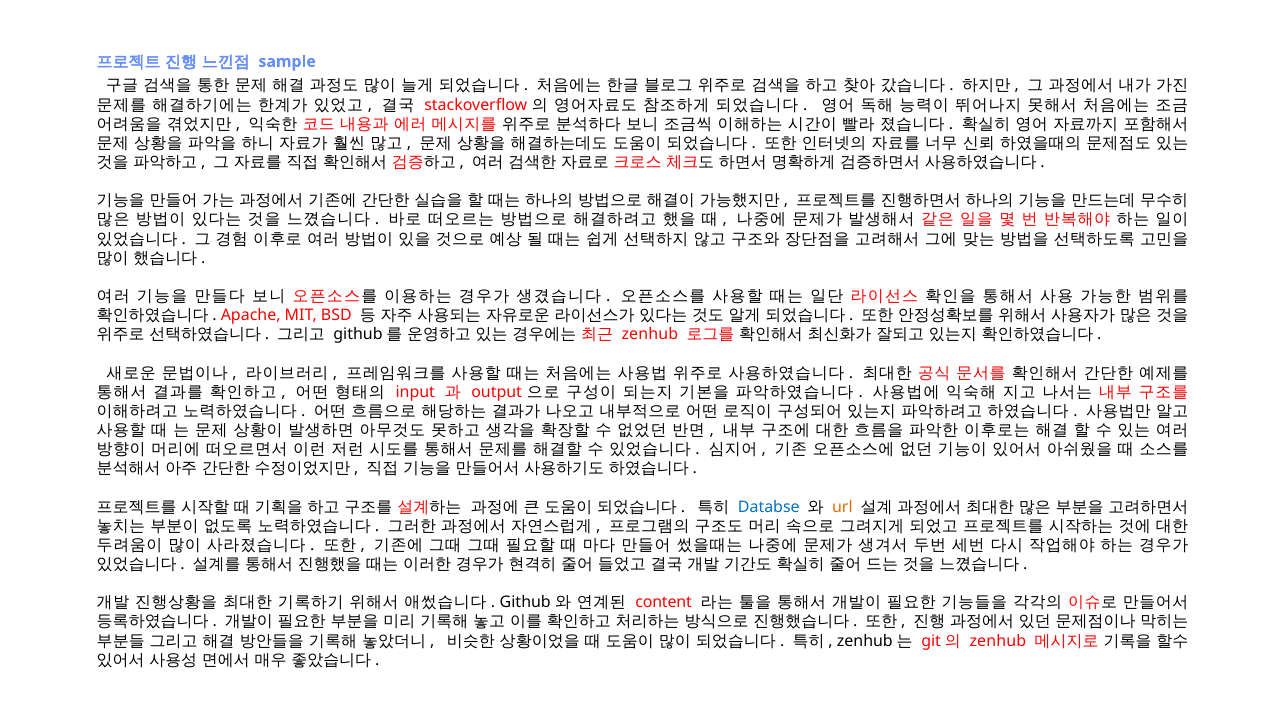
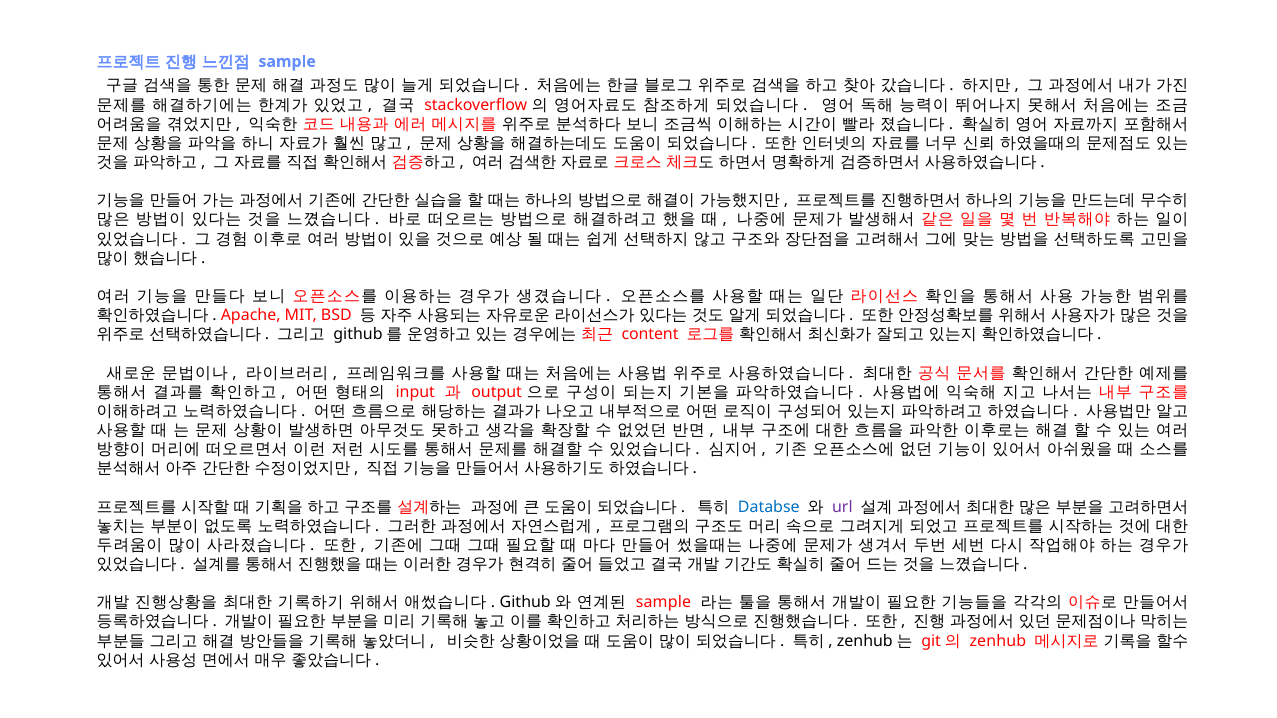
zenhub: zenhub -> content (650, 335)
url colour: orange -> purple (842, 507)
content: content -> sample (663, 603)
